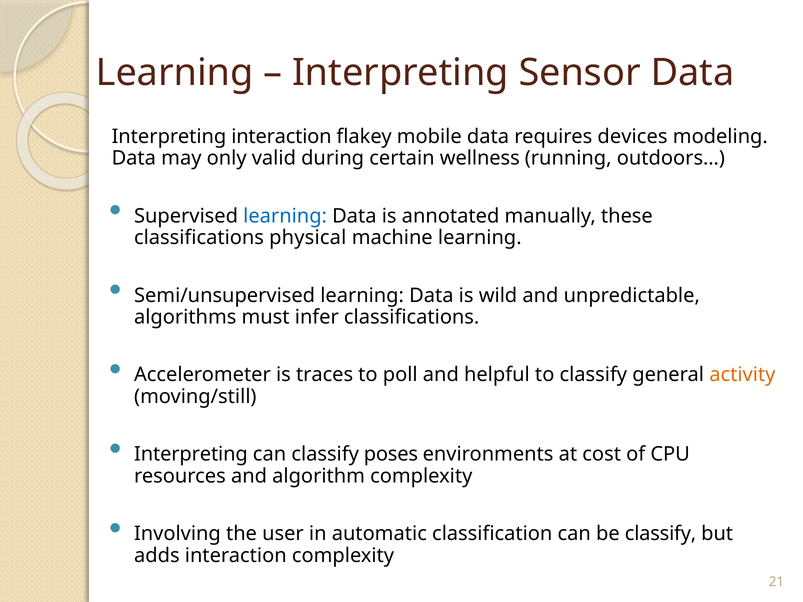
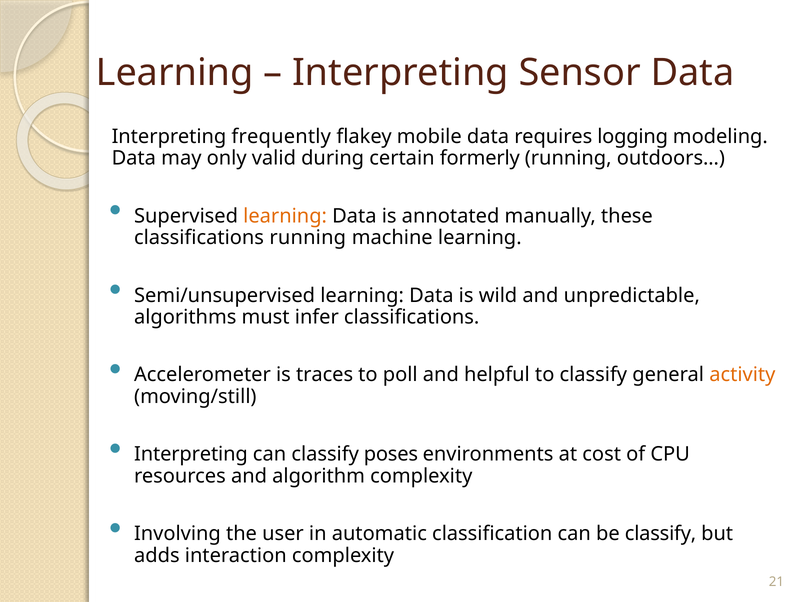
Interpreting interaction: interaction -> frequently (281, 137)
devices: devices -> logging (633, 137)
wellness: wellness -> formerly (480, 158)
learning colour: blue -> orange (285, 216)
classifications physical: physical -> running (308, 238)
